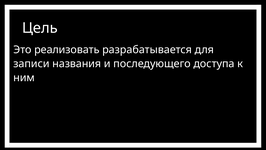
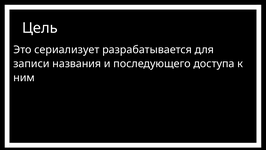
реализовать: реализовать -> сериализует (67, 50)
